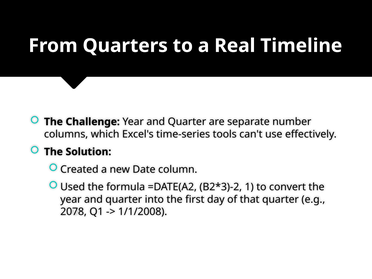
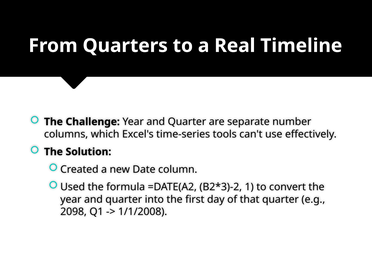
2078: 2078 -> 2098 (74, 212)
